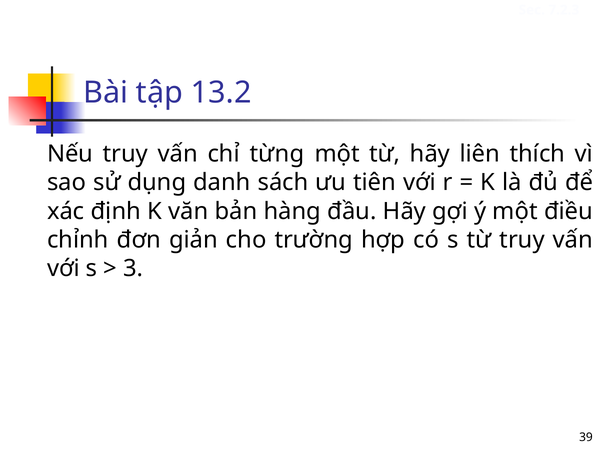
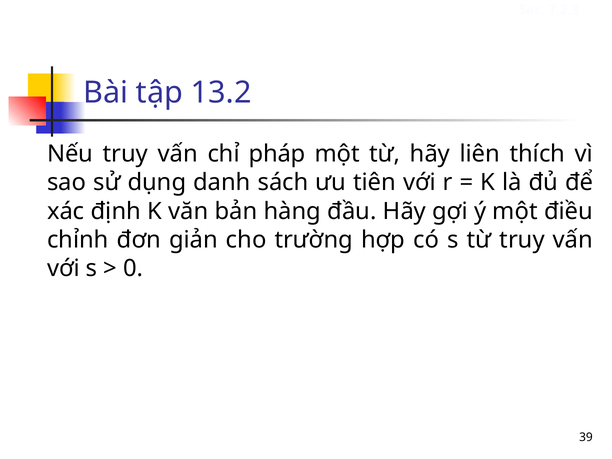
từng: từng -> pháp (277, 154)
3: 3 -> 0 (133, 268)
